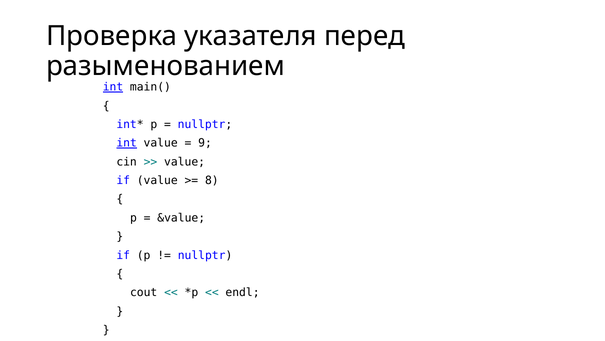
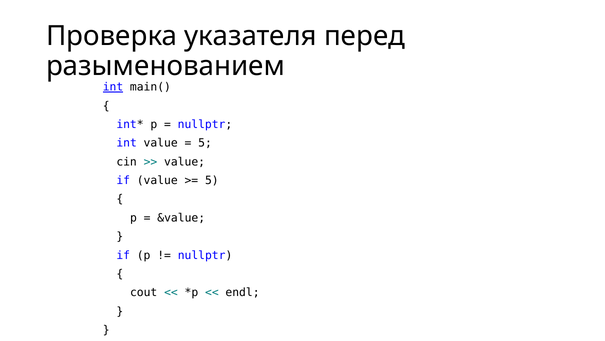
int underline: present -> none (127, 143)
9: 9 -> 5 (205, 143)
8: 8 -> 5 (212, 180)
